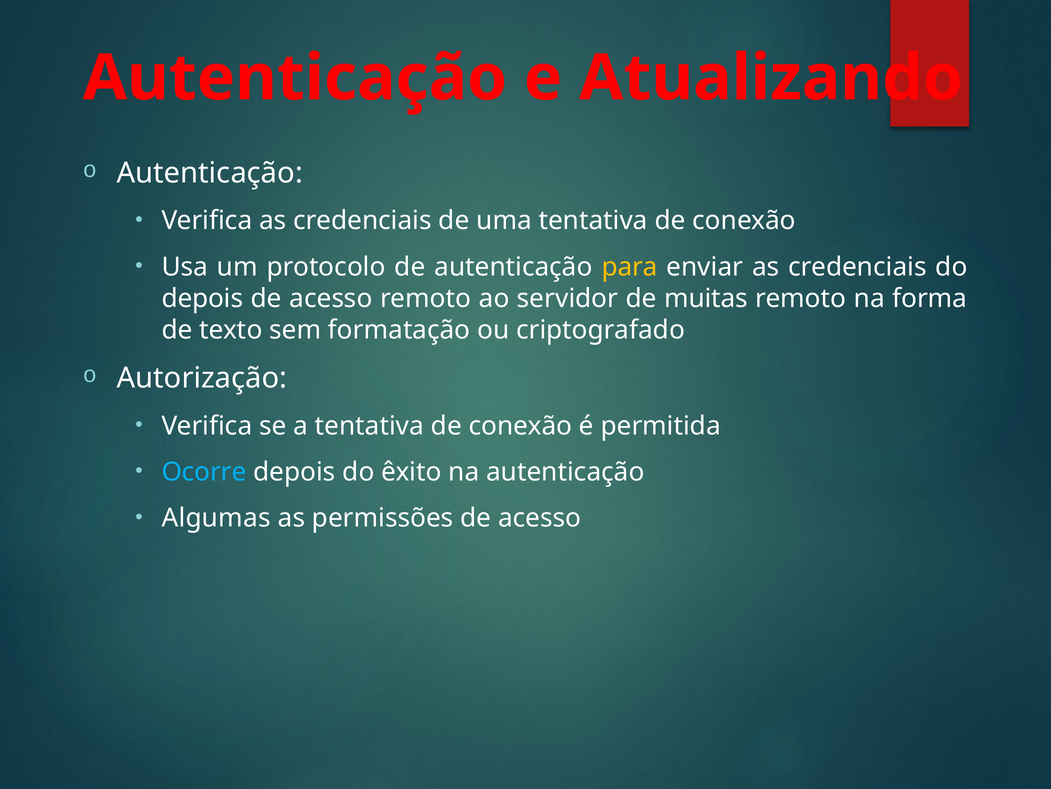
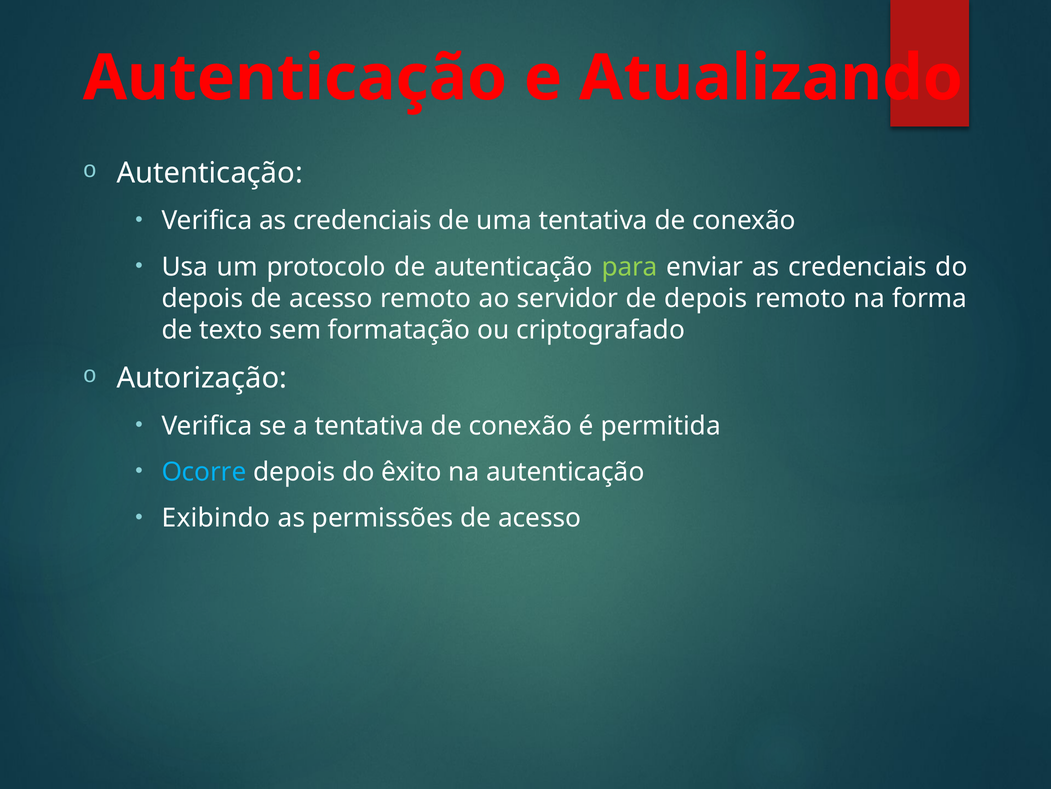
para colour: yellow -> light green (630, 267)
de muitas: muitas -> depois (706, 298)
Algumas: Algumas -> Exibindo (216, 518)
